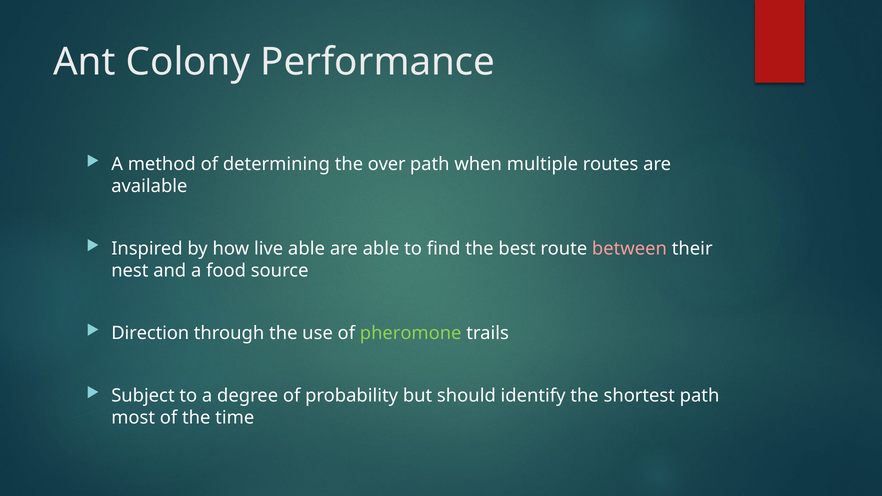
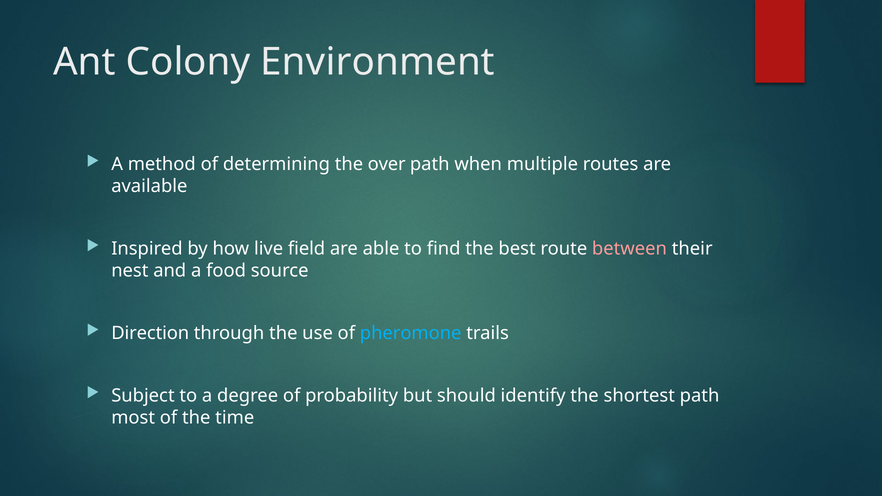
Performance: Performance -> Environment (378, 62)
live able: able -> field (307, 249)
pheromone colour: light green -> light blue (411, 333)
